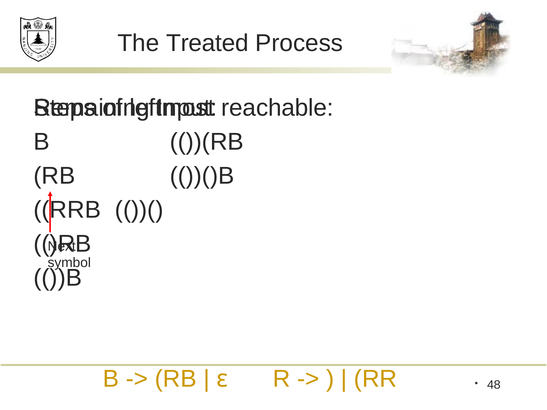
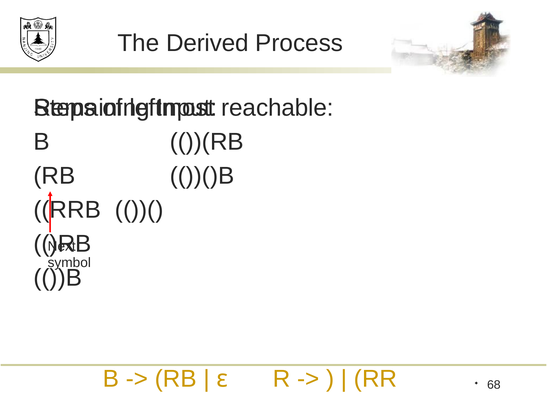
Treated: Treated -> Derived (207, 43)
48: 48 -> 68 (494, 385)
